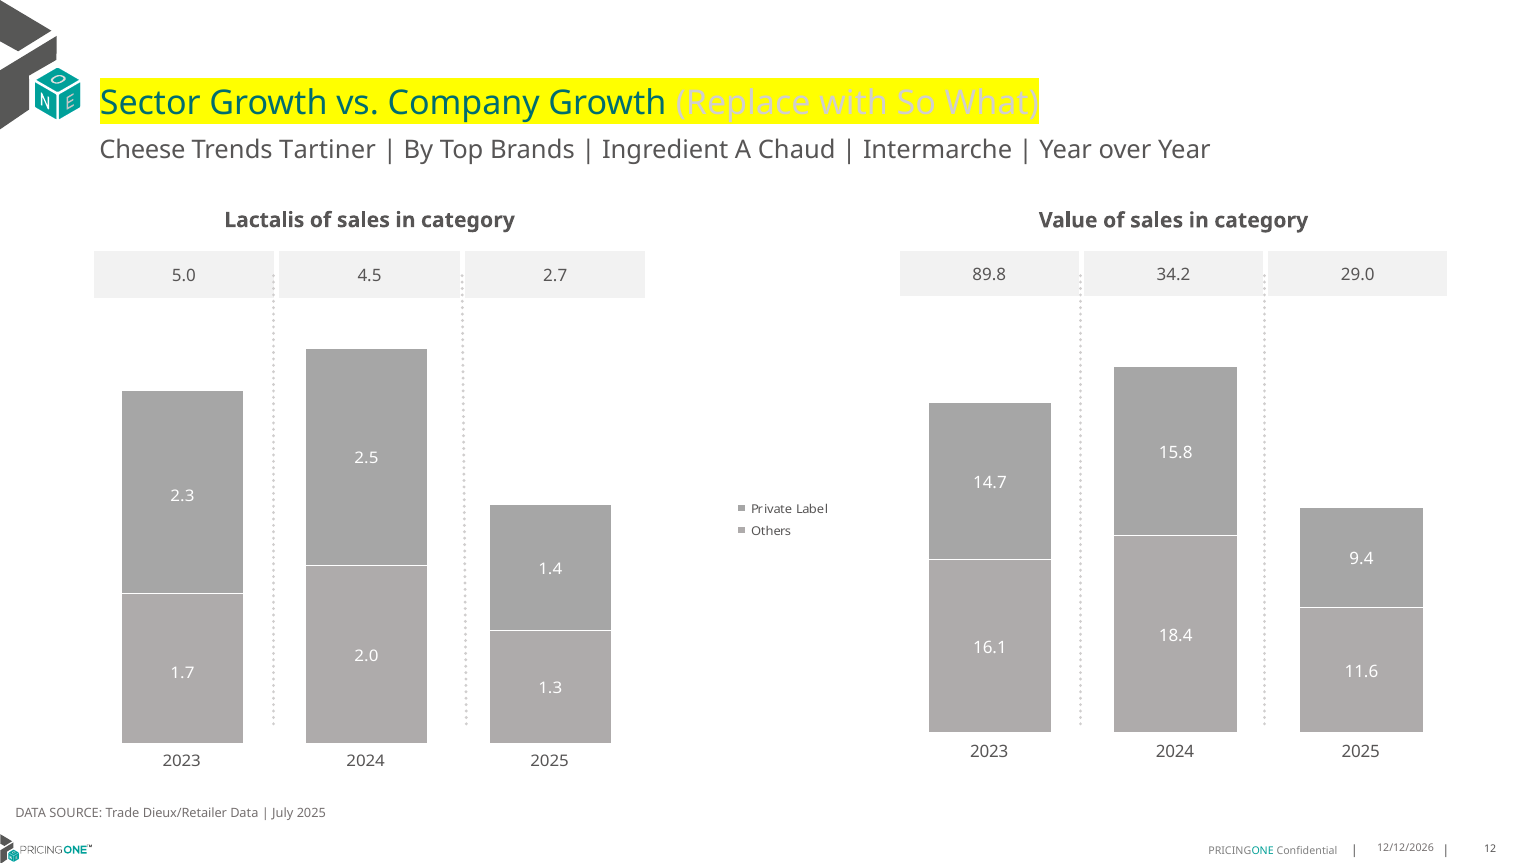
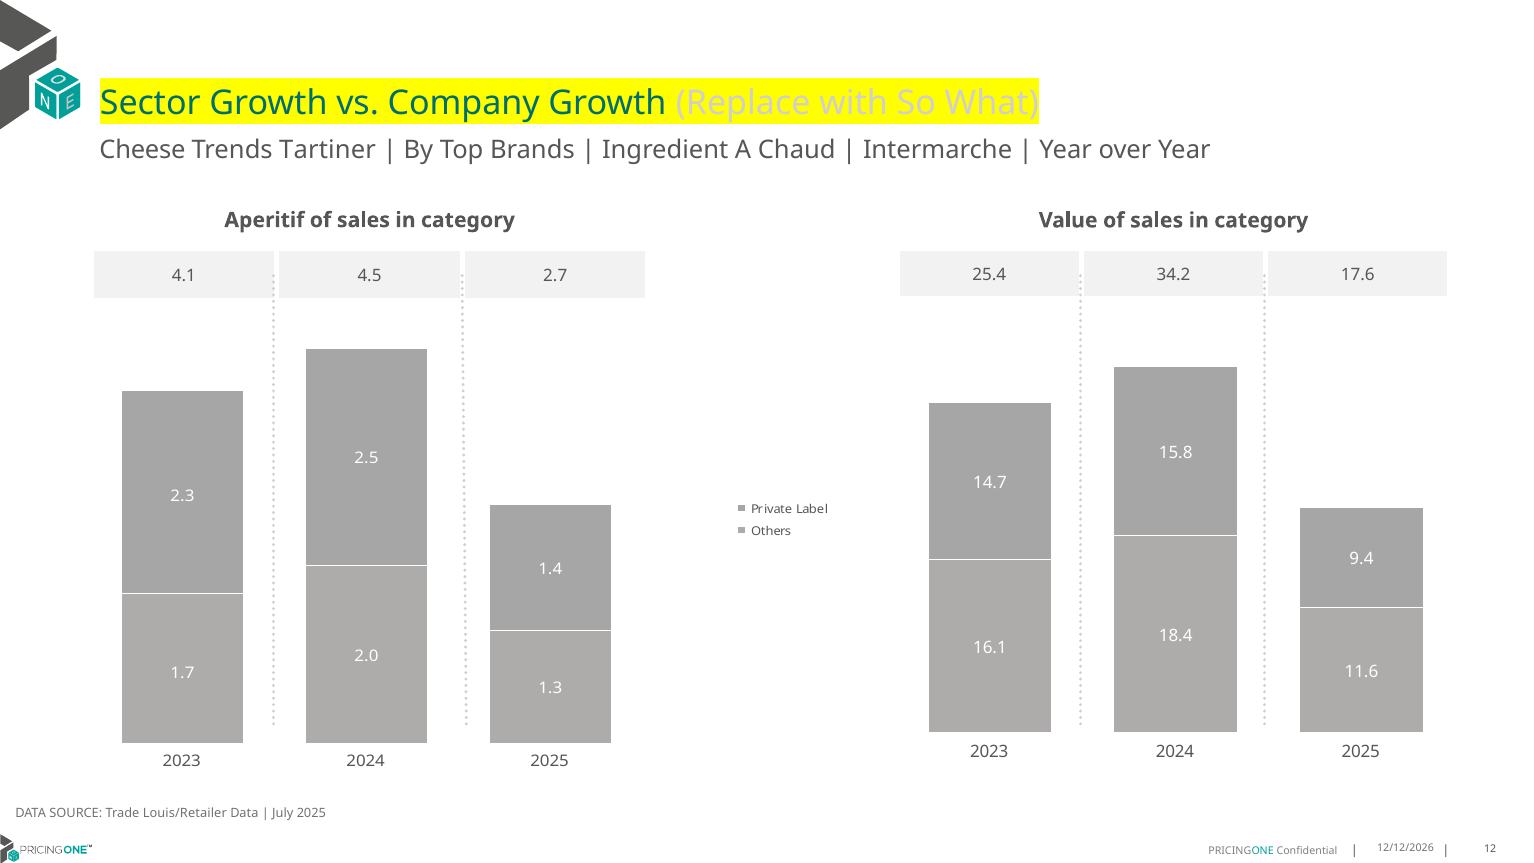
Lactalis: Lactalis -> Aperitif (264, 220)
89.8: 89.8 -> 25.4 (989, 274)
29.0: 29.0 -> 17.6 (1358, 274)
5.0: 5.0 -> 4.1 (184, 275)
Dieux/Retailer: Dieux/Retailer -> Louis/Retailer (185, 813)
